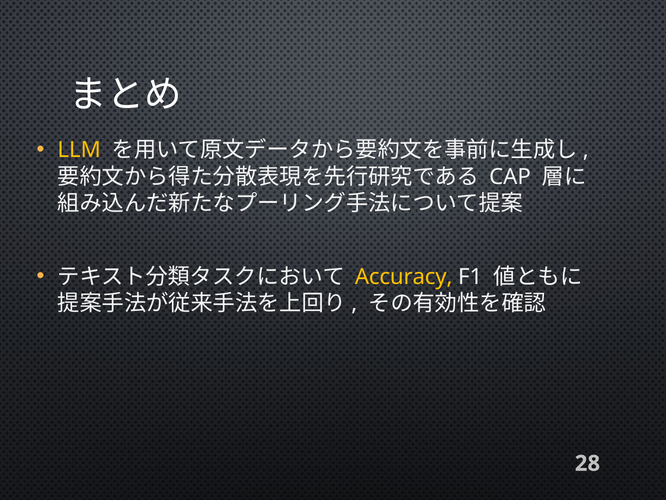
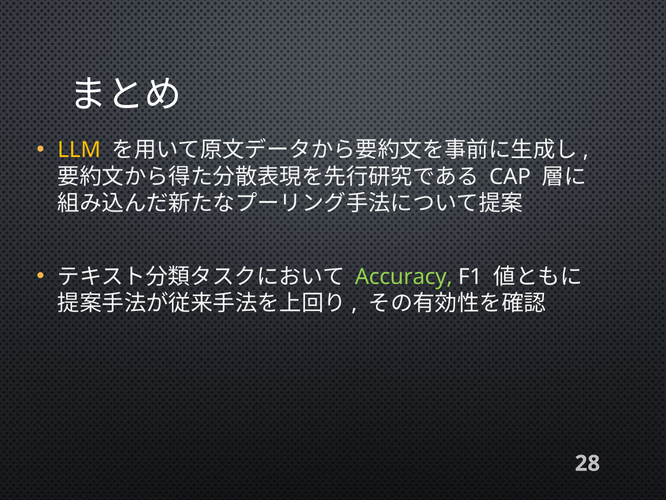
Accuracy colour: yellow -> light green (404, 276)
